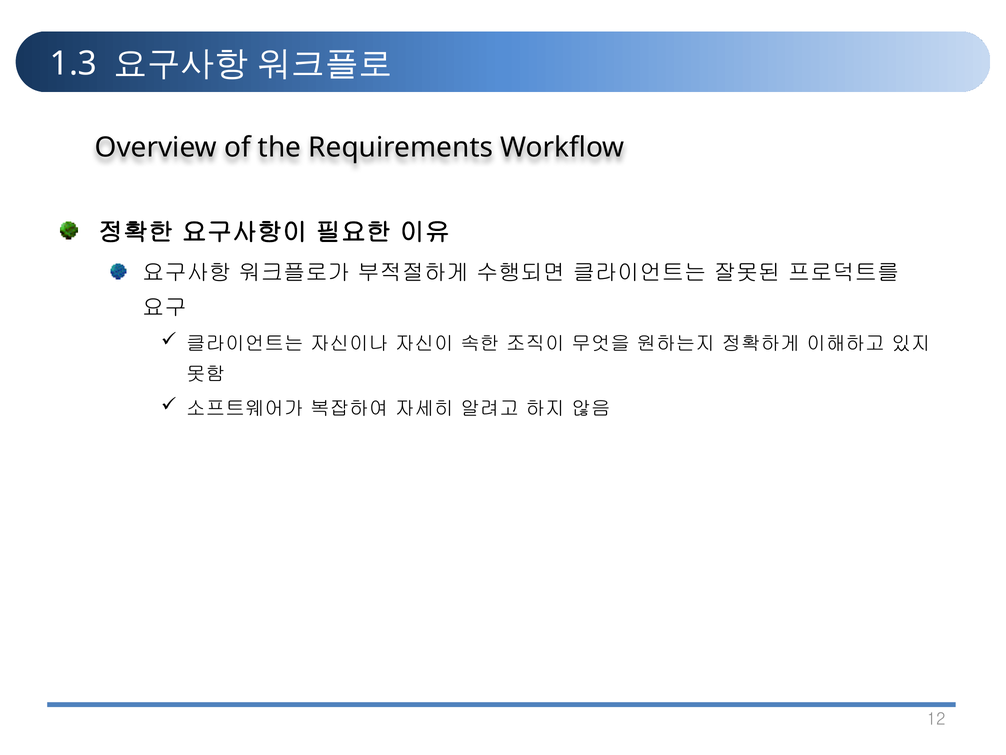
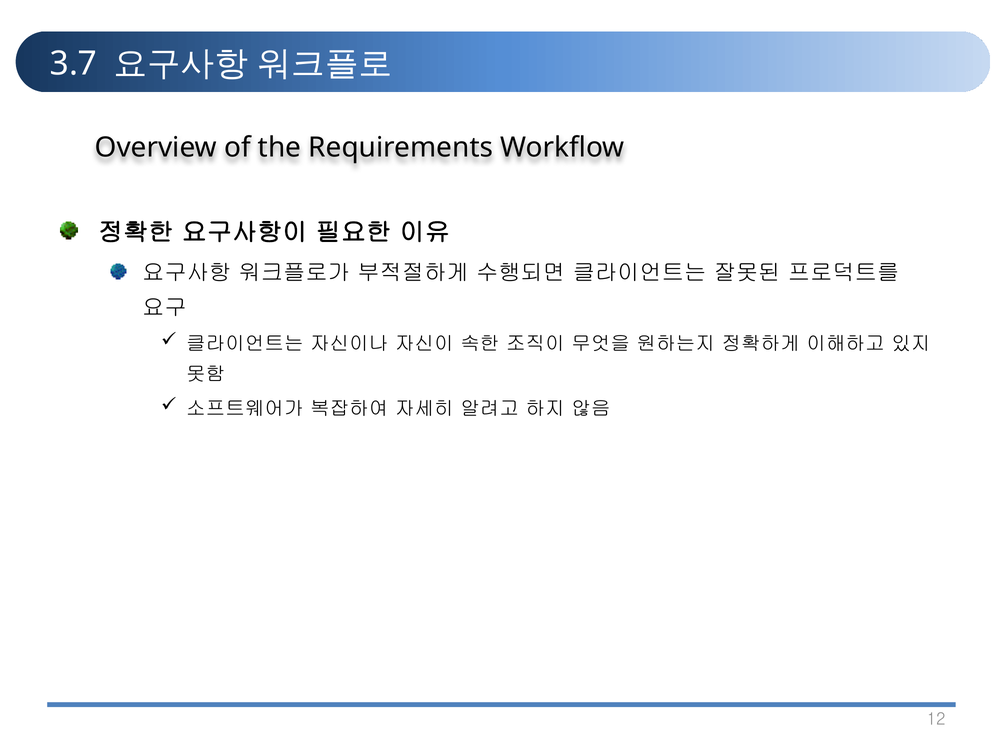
1.3: 1.3 -> 3.7 (74, 63)
